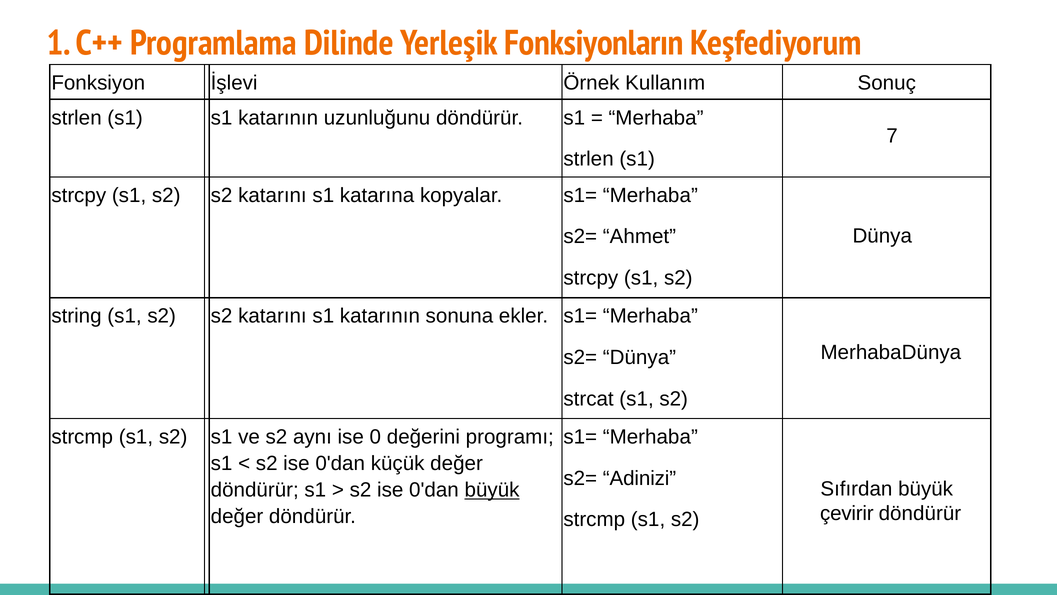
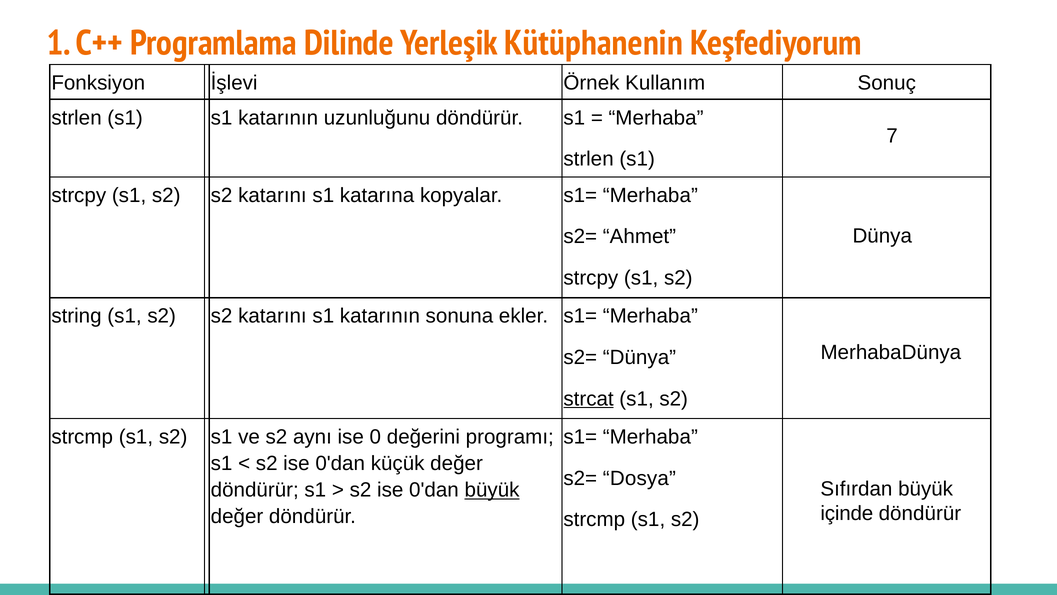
Fonksiyonların: Fonksiyonların -> Kütüphanenin (594, 43)
strcat underline: none -> present (589, 398)
Adinizi: Adinizi -> Dosya (639, 478)
çevirir: çevirir -> içinde (847, 513)
